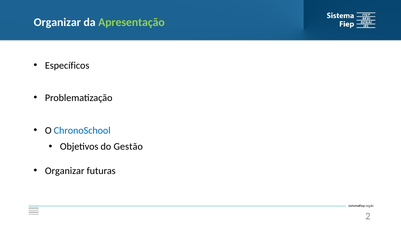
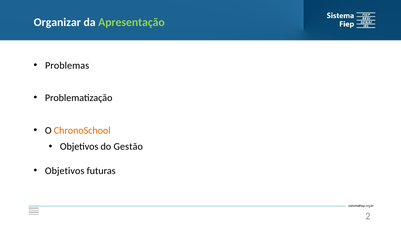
Específicos: Específicos -> Problemas (67, 65)
ChronoSchool colour: blue -> orange (82, 130)
Organizar: Organizar -> Objetivos (65, 170)
